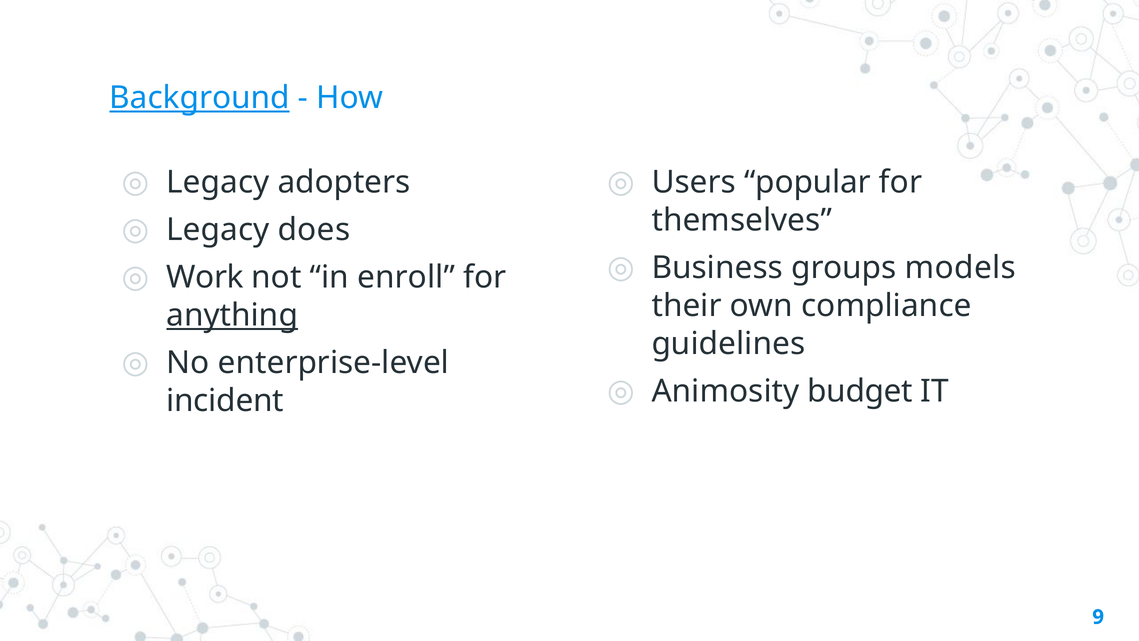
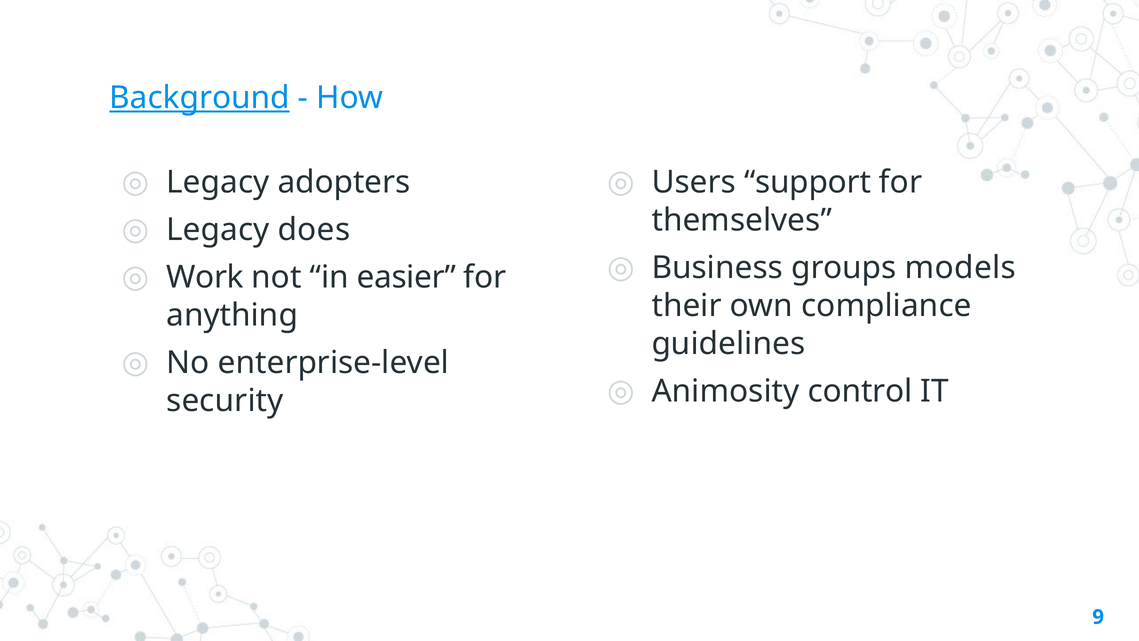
popular: popular -> support (808, 182)
enroll: enroll -> easier (406, 277)
anything underline: present -> none (232, 315)
budget: budget -> control (860, 391)
incident: incident -> security (225, 401)
